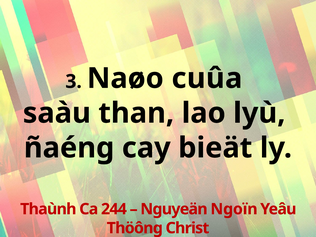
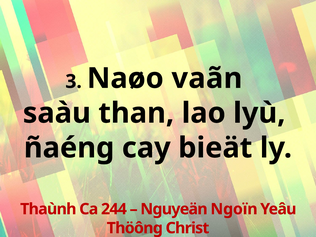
cuûa: cuûa -> vaãn (207, 78)
